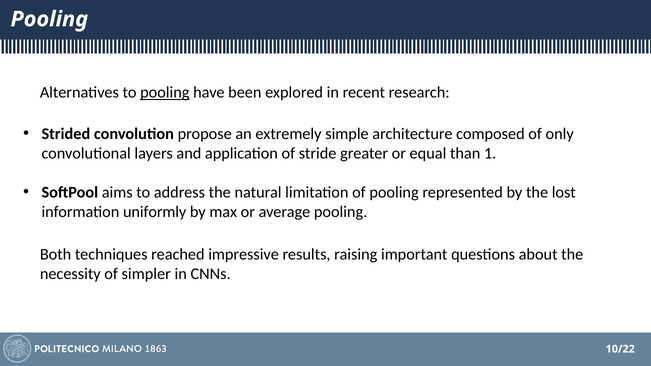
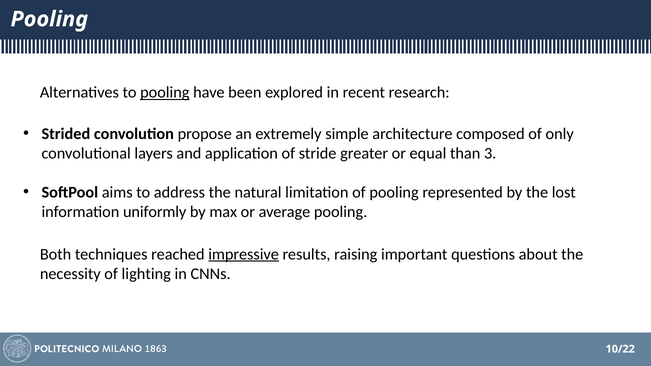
1: 1 -> 3 (490, 153)
impressive underline: none -> present (244, 254)
simpler: simpler -> lighting (146, 274)
